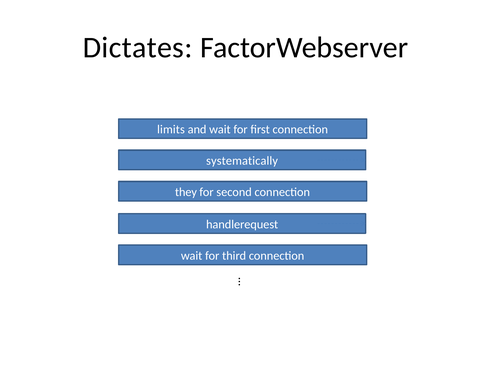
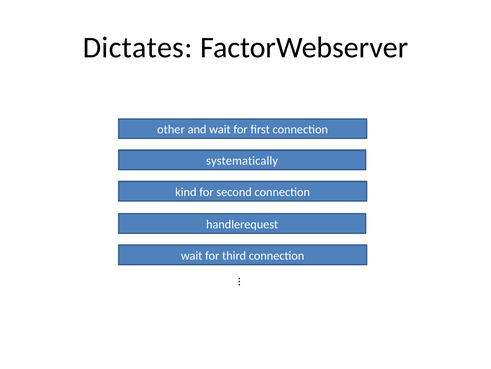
limits: limits -> other (171, 129)
they: they -> kind (186, 192)
